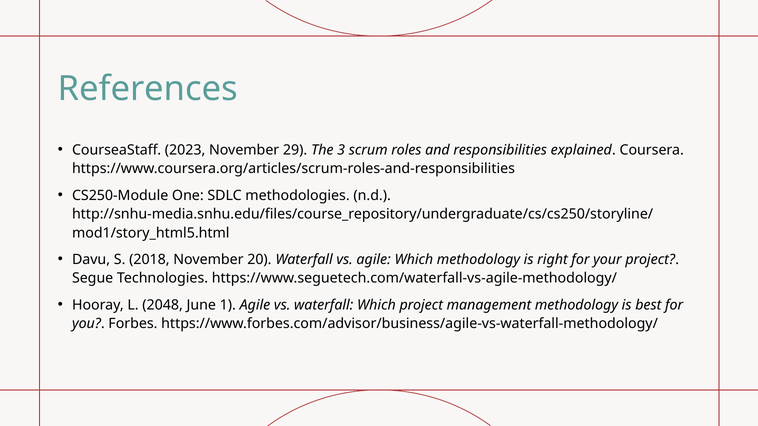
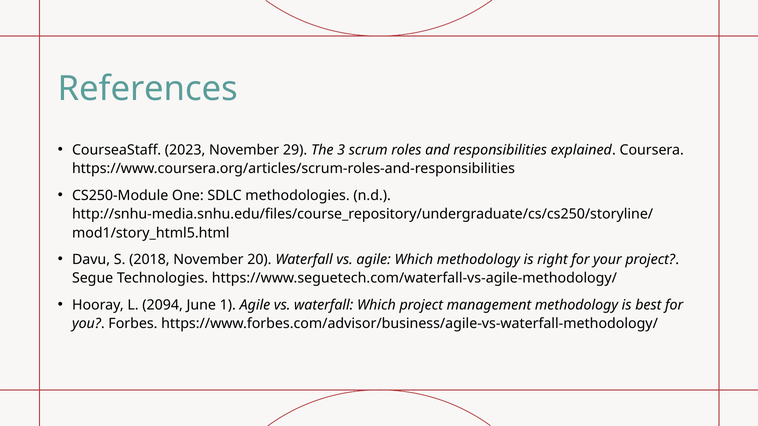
2048: 2048 -> 2094 (163, 305)
